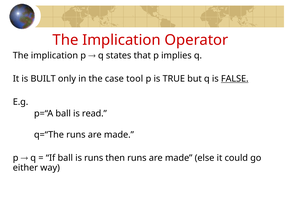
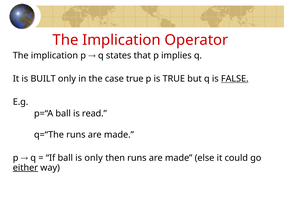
case tool: tool -> true (135, 79)
is runs: runs -> only (94, 158)
either underline: none -> present (25, 168)
